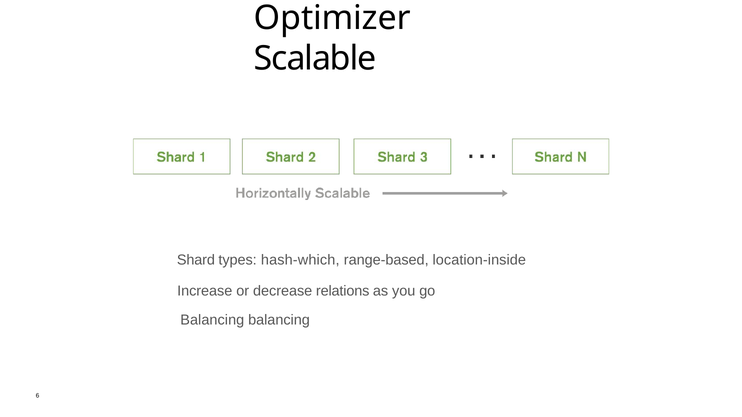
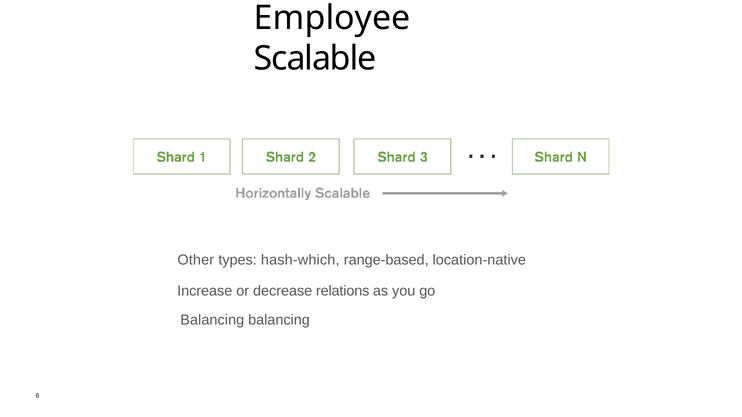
Optimizer: Optimizer -> Employee (332, 18)
Shard: Shard -> Other (196, 260)
location-inside: location-inside -> location-native (479, 260)
